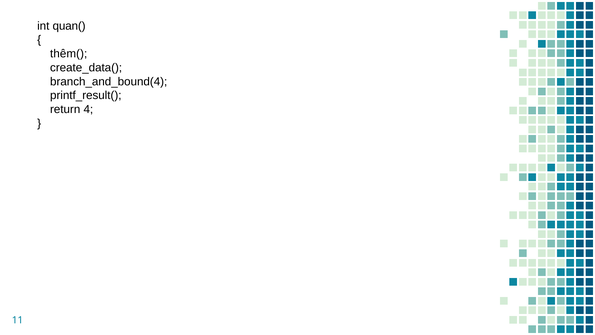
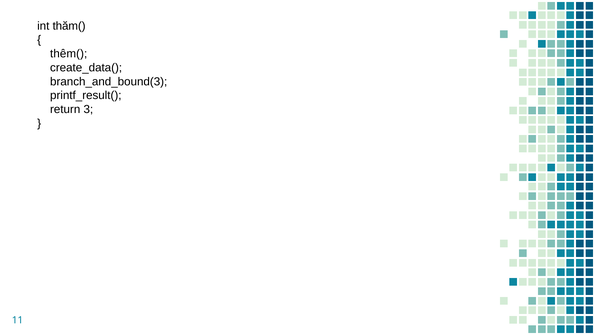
quan(: quan( -> thăm( (69, 26)
branch_and_bound(4: branch_and_bound(4 -> branch_and_bound(3 (109, 81)
4: 4 -> 3 (88, 109)
